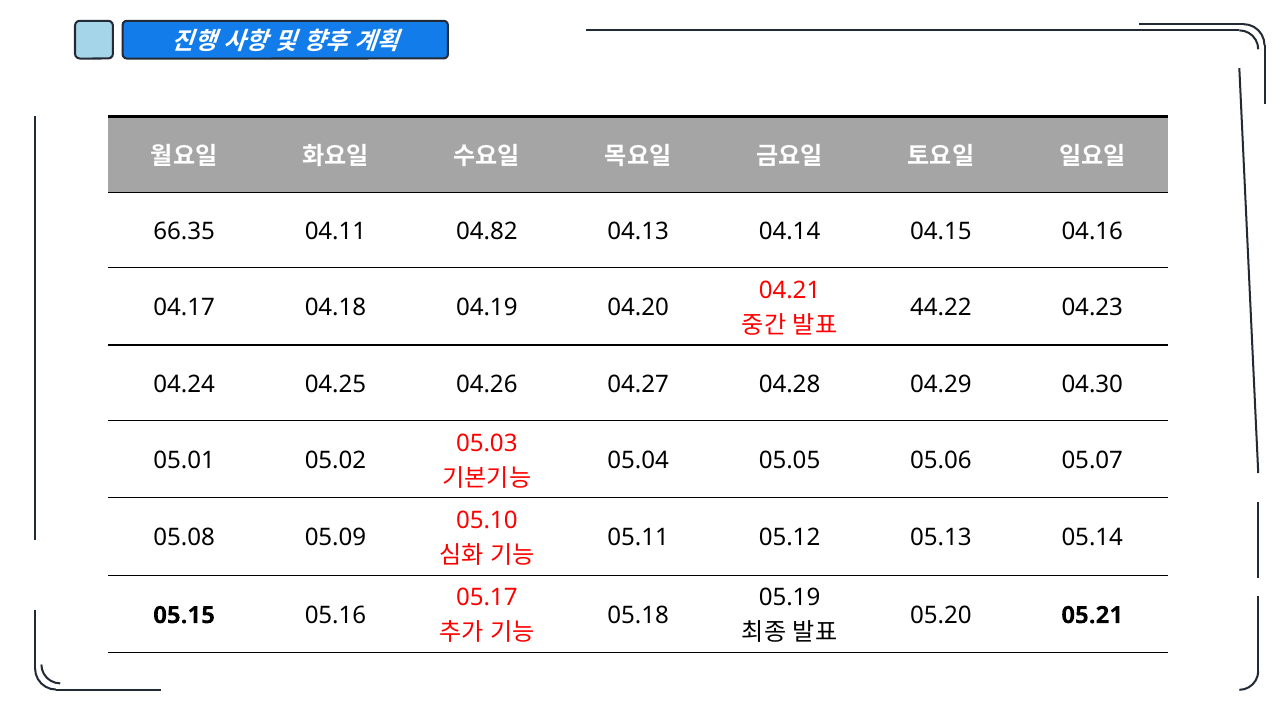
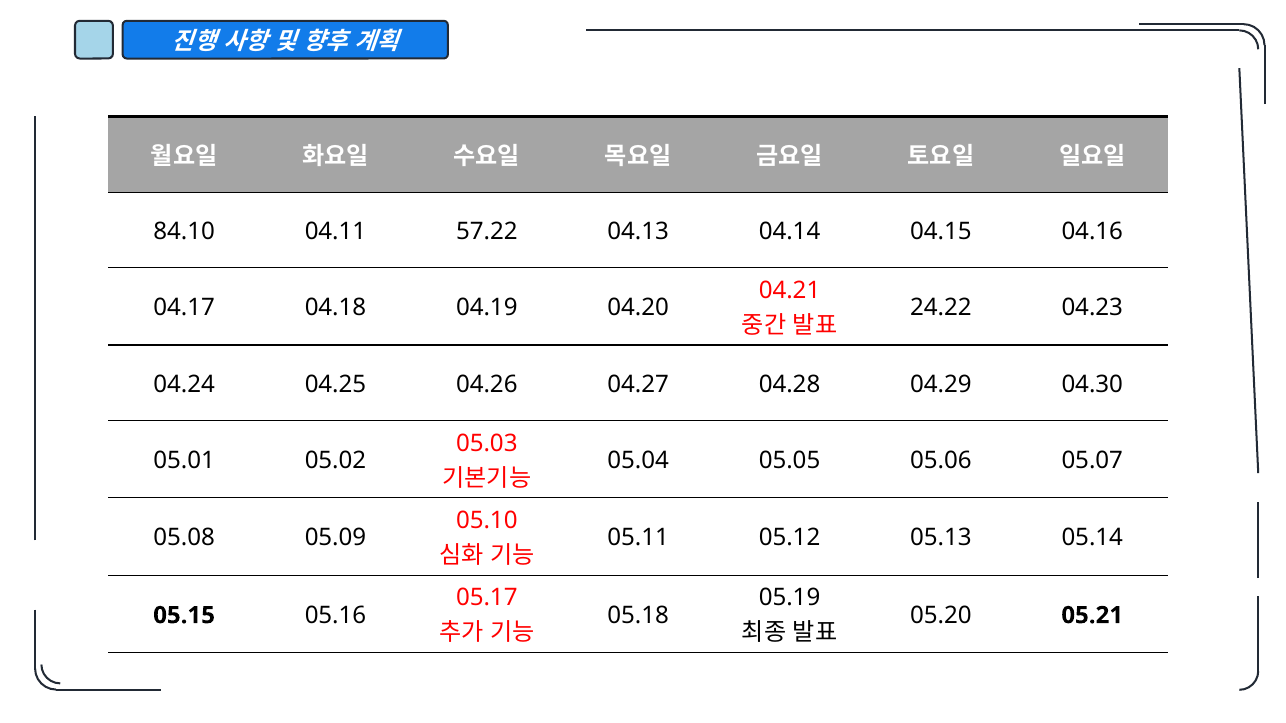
66.35: 66.35 -> 84.10 (184, 231)
04.82: 04.82 -> 57.22 (487, 231)
44.22: 44.22 -> 24.22 (941, 308)
